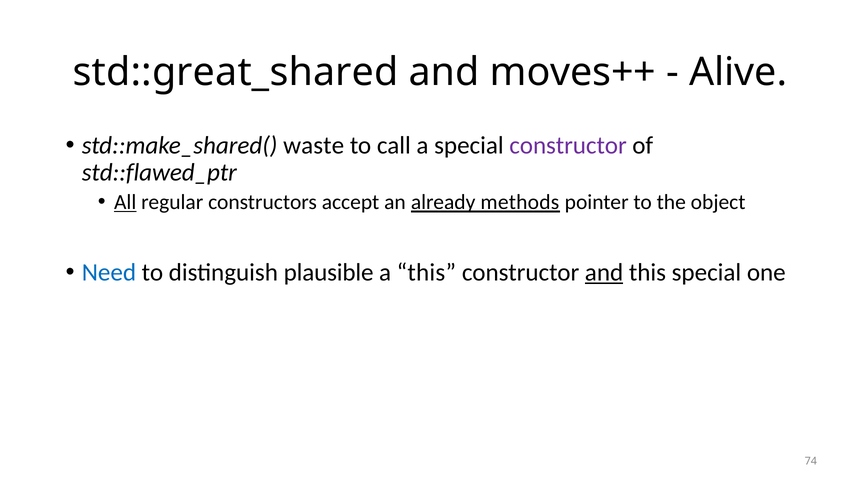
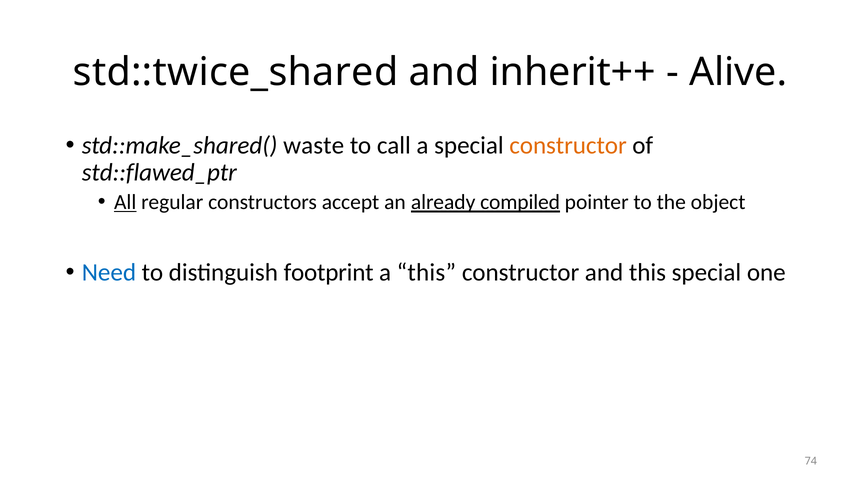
std::great_shared: std::great_shared -> std::twice_shared (236, 72)
moves++: moves++ -> inherit++ (573, 72)
constructor colour: purple -> orange (568, 146)
methods: methods -> compiled (520, 202)
plausible: plausible -> footprint (329, 273)
and underline: present -> none (604, 273)
